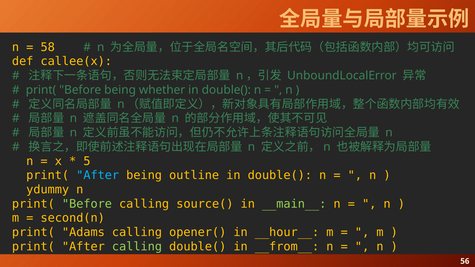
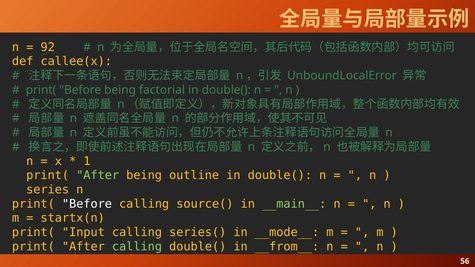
58: 58 -> 92 (48, 47)
whether: whether -> factorial (162, 90)
5: 5 -> 1 (87, 161)
After colour: light blue -> light green (98, 175)
ydummy: ydummy -> series (48, 190)
Before colour: light green -> white (87, 204)
second(n: second(n -> startx(n (73, 218)
Adams: Adams -> Input (83, 232)
opener(: opener( -> series( (198, 232)
__hour__: __hour__ -> __mode__ (287, 232)
